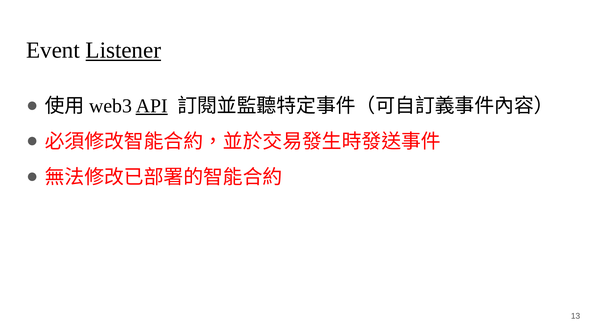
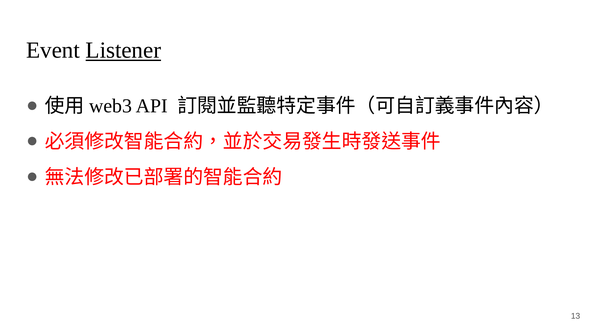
API underline: present -> none (152, 106)
